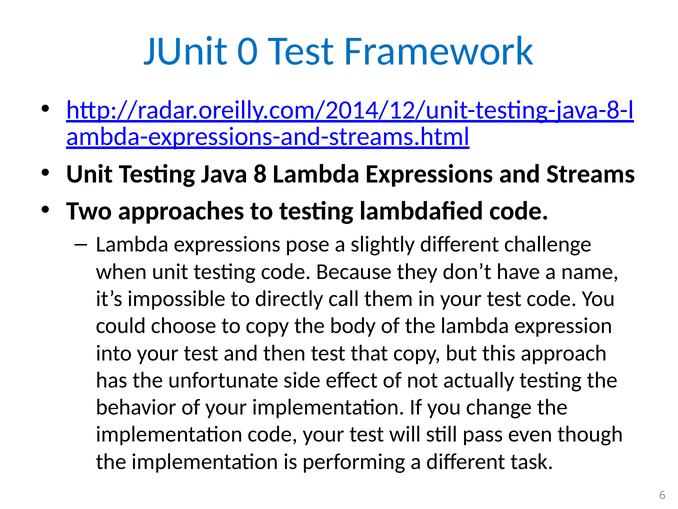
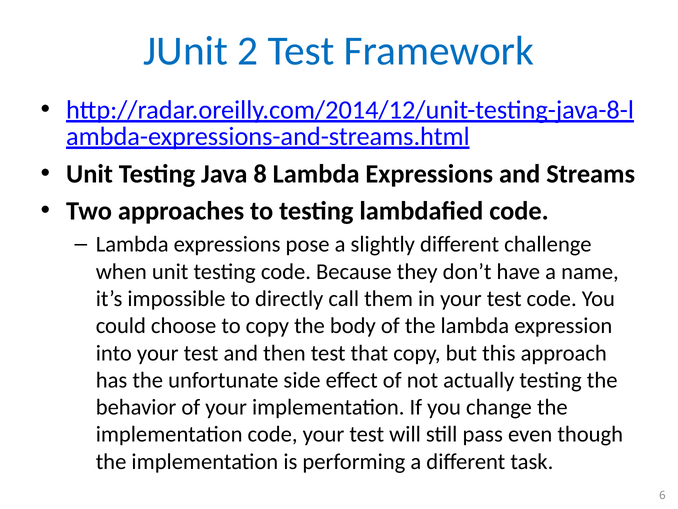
0: 0 -> 2 (248, 51)
